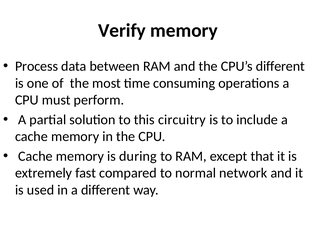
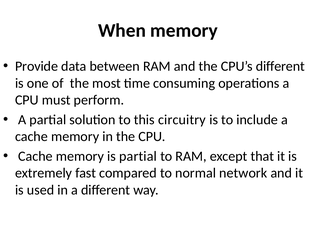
Verify: Verify -> When (122, 31)
Process: Process -> Provide (37, 66)
is during: during -> partial (138, 156)
